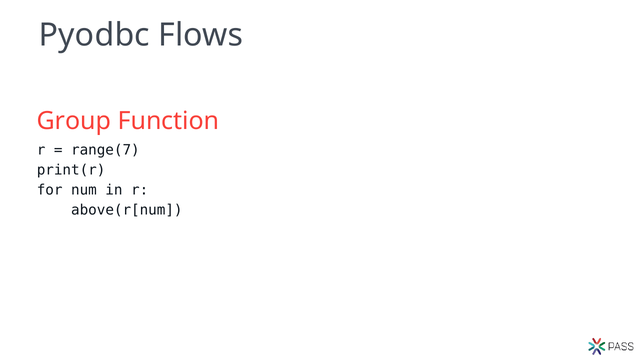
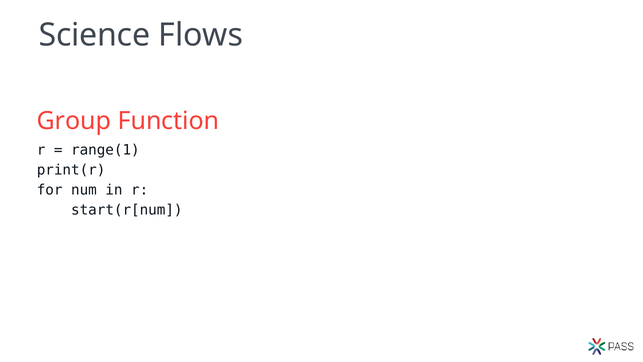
Pyodbc: Pyodbc -> Science (94, 35)
range(7: range(7 -> range(1 (105, 150)
above(r[num: above(r[num -> start(r[num (127, 210)
